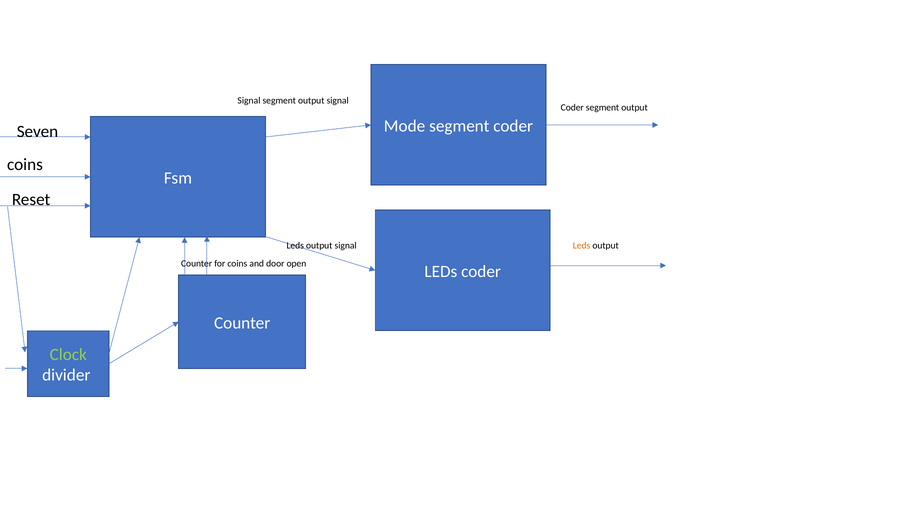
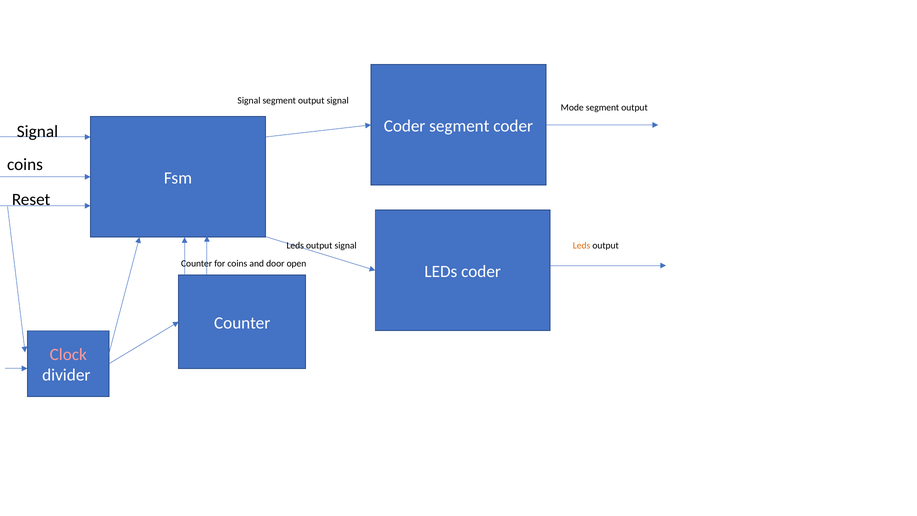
Coder: Coder -> Mode (572, 108)
Mode: Mode -> Coder (405, 126)
Seven: Seven -> Signal (37, 131)
Clock colour: light green -> pink (68, 354)
